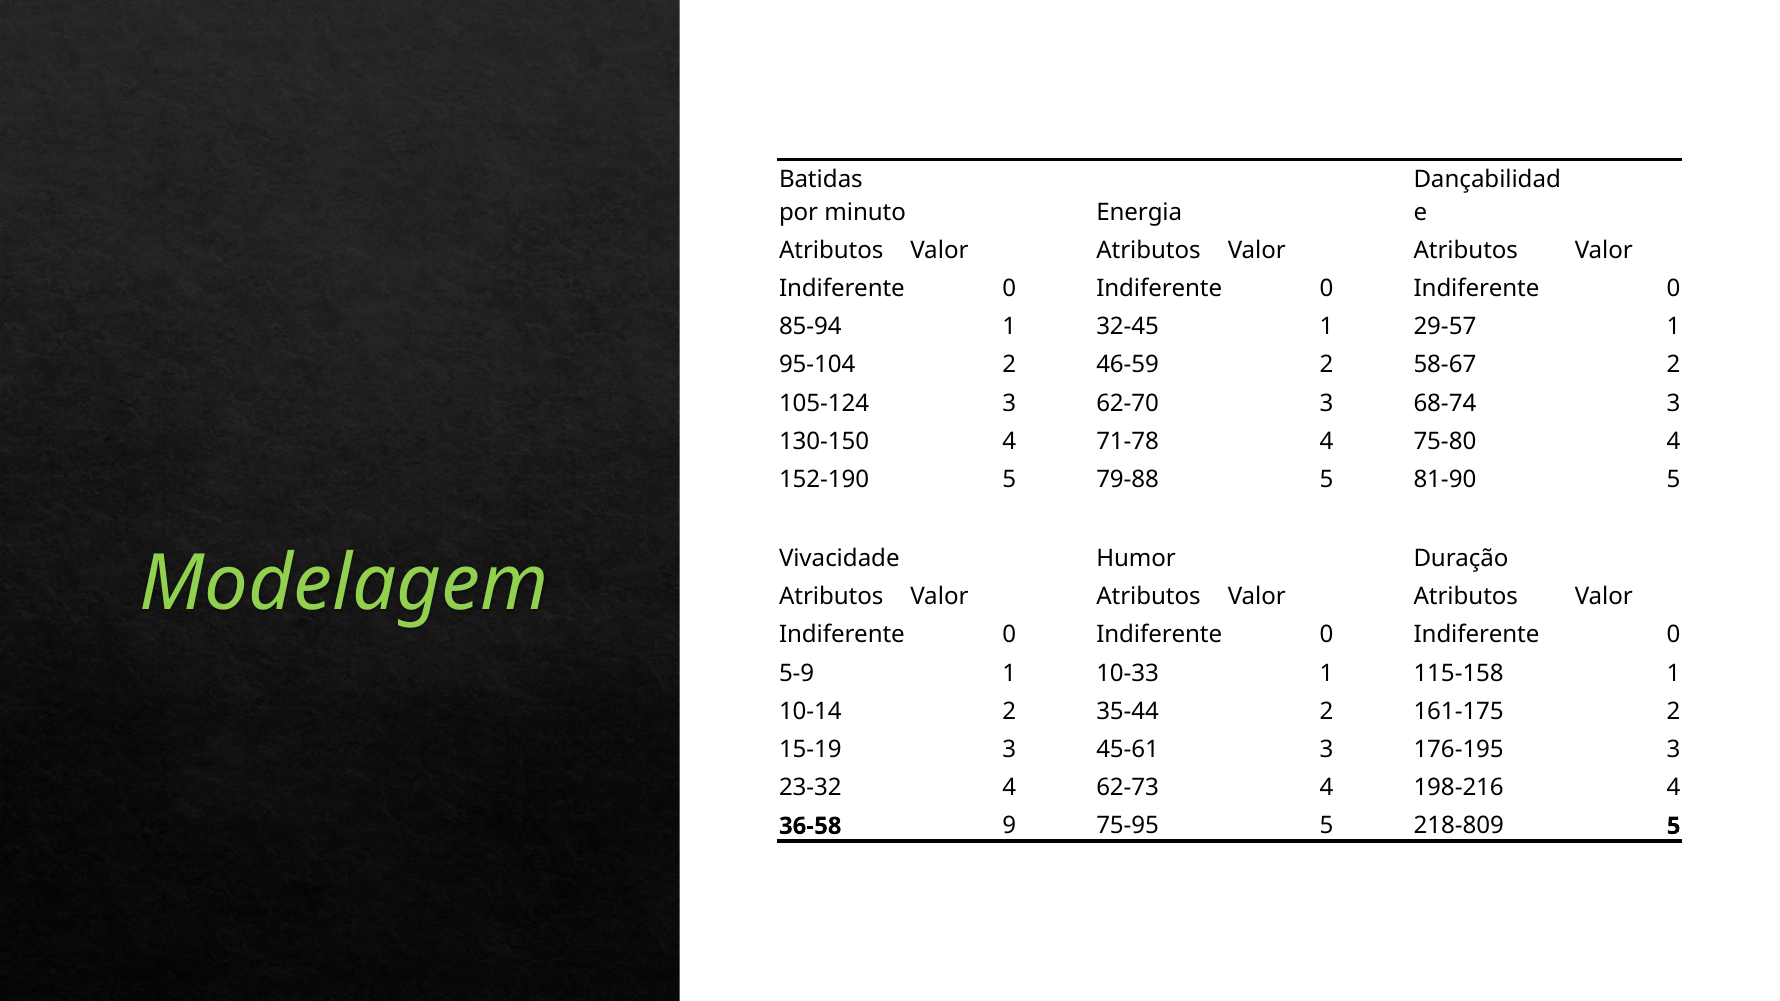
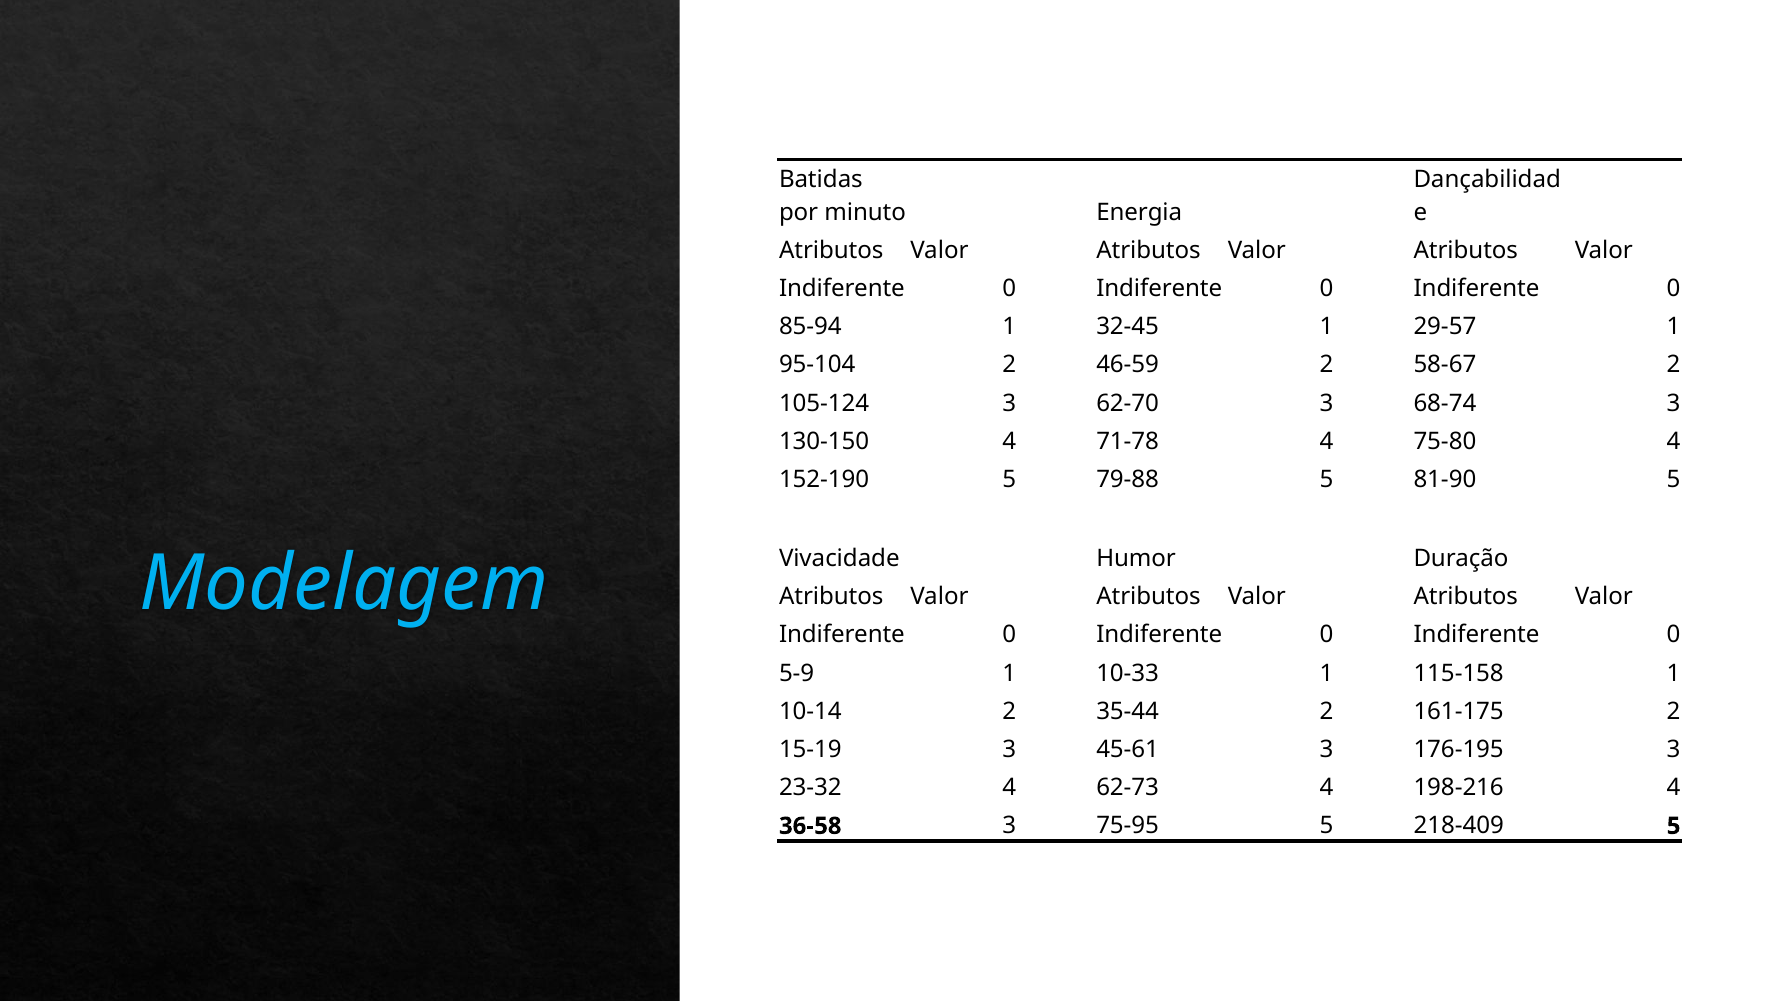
Modelagem colour: light green -> light blue (344, 584)
36-58 9: 9 -> 3 (1009, 826)
218-809: 218-809 -> 218-409 (1459, 826)
